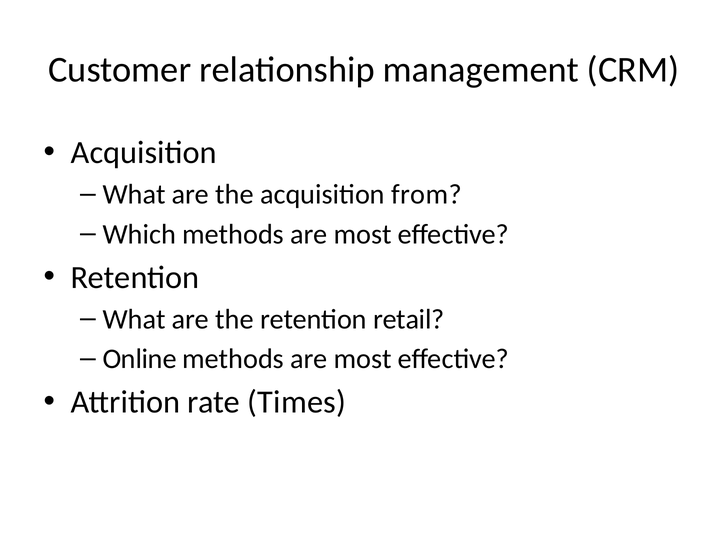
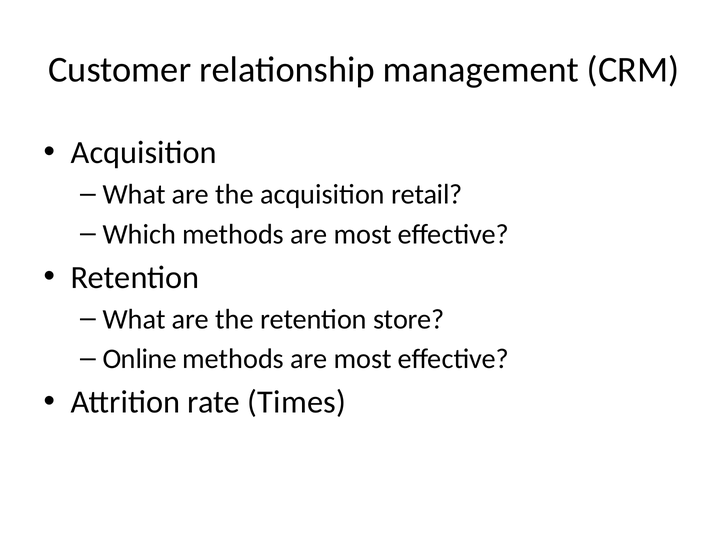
from: from -> retail (427, 195)
retail: retail -> store (409, 319)
